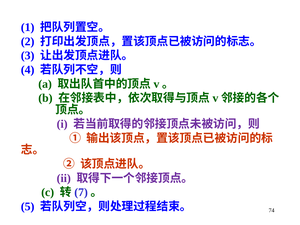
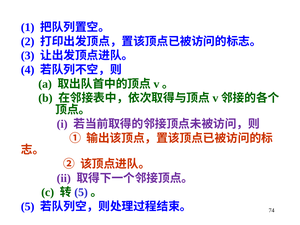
7: 7 -> 5 (81, 192)
